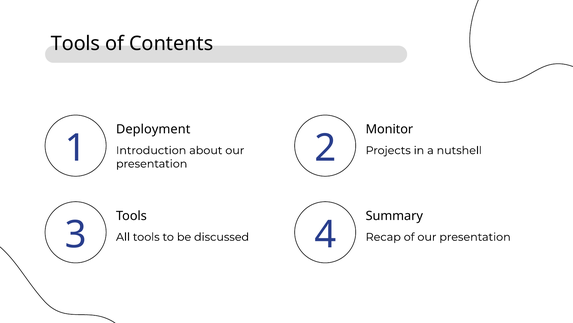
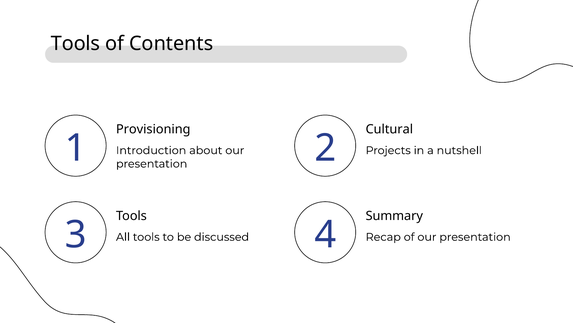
Deployment: Deployment -> Provisioning (153, 129)
Monitor: Monitor -> Cultural (389, 129)
